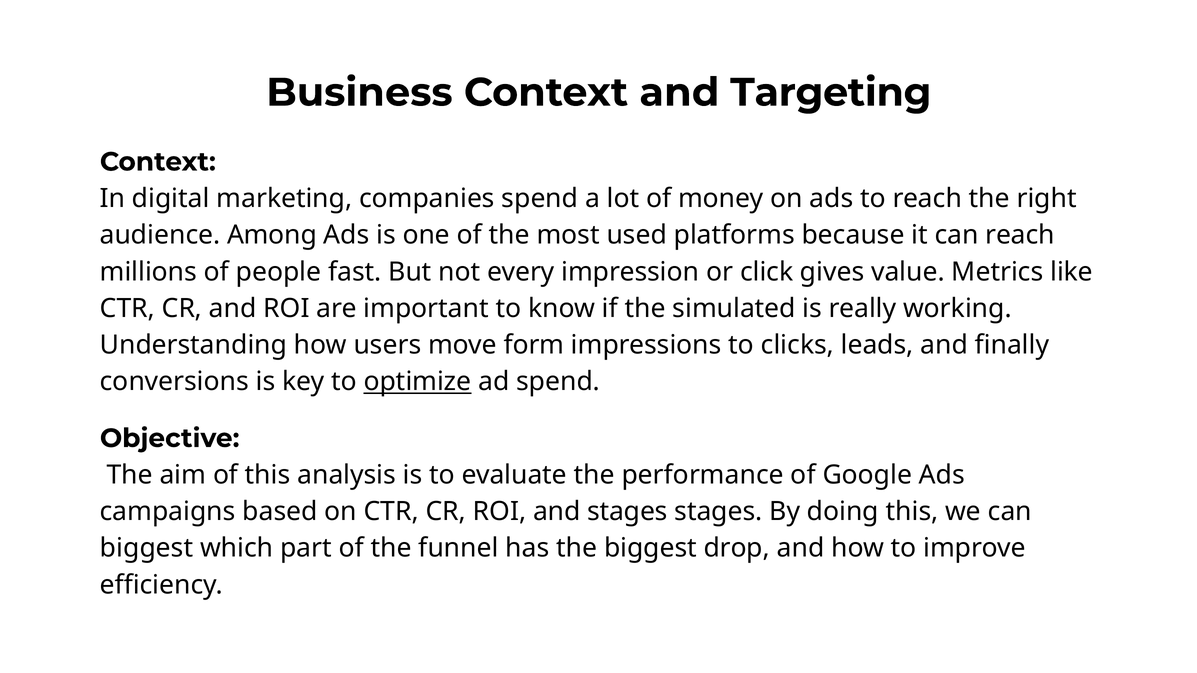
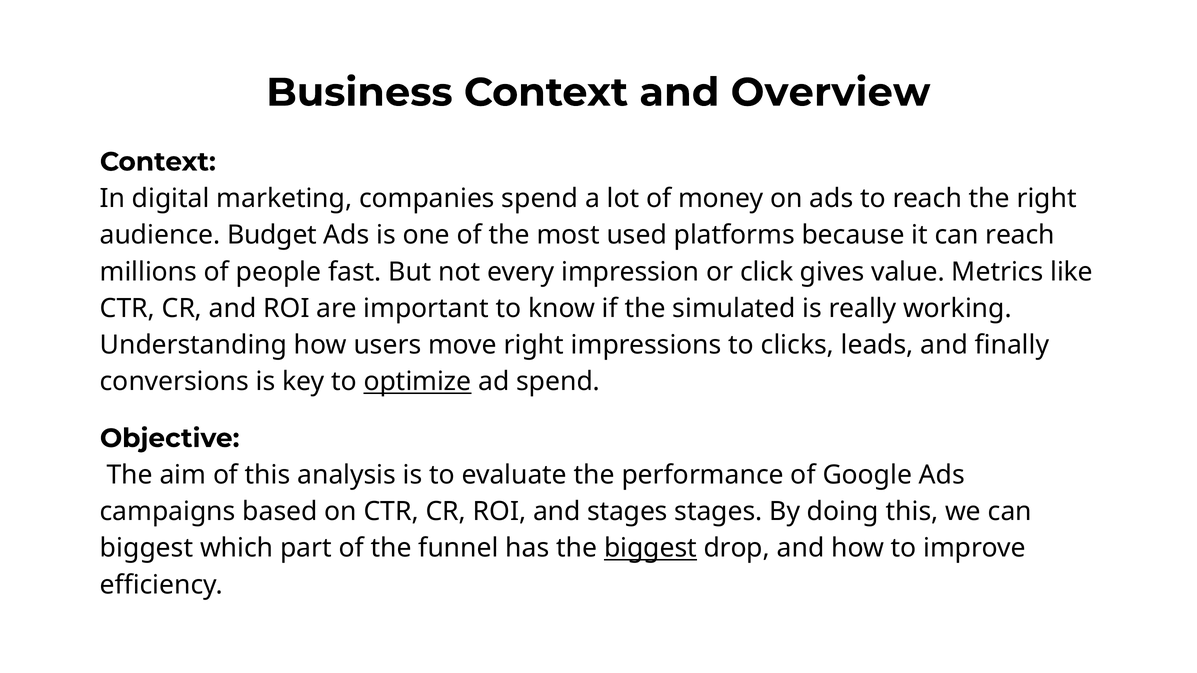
Targeting: Targeting -> Overview (831, 93)
Among: Among -> Budget (272, 235)
move form: form -> right (534, 345)
biggest underline: none -> present (650, 548)
